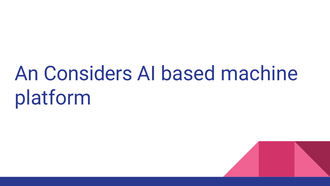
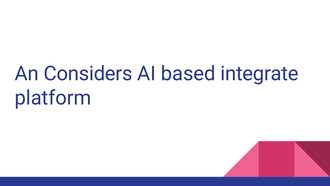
machine: machine -> integrate (259, 73)
